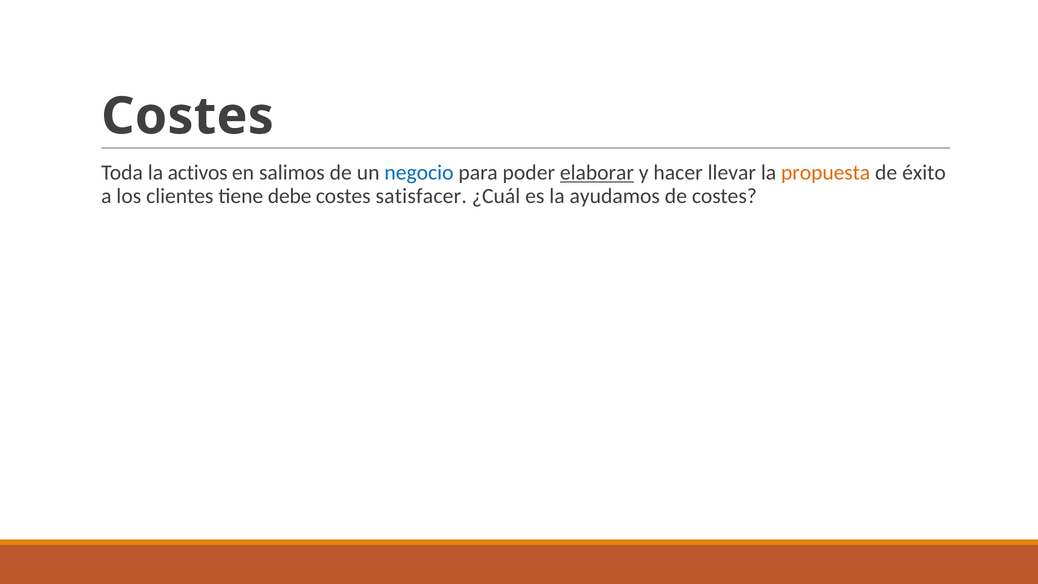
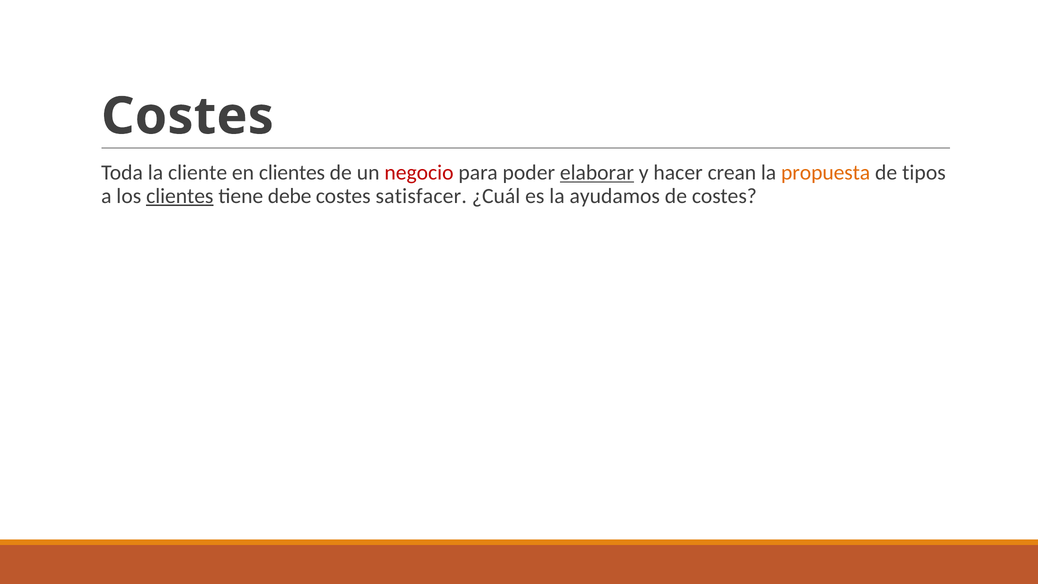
activos: activos -> cliente (198, 173)
en salimos: salimos -> clientes (292, 173)
negocio colour: blue -> red (419, 173)
llevar: llevar -> crean (732, 173)
éxito: éxito -> tipos (924, 173)
clientes underline: none -> present (180, 196)
